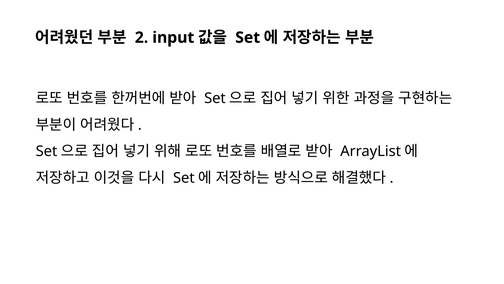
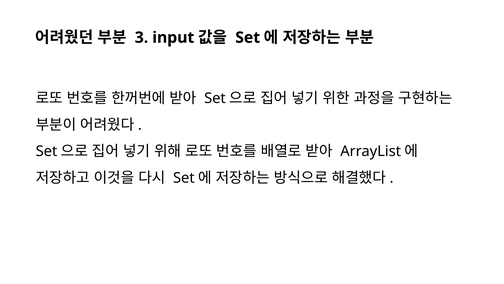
2: 2 -> 3 (142, 37)
